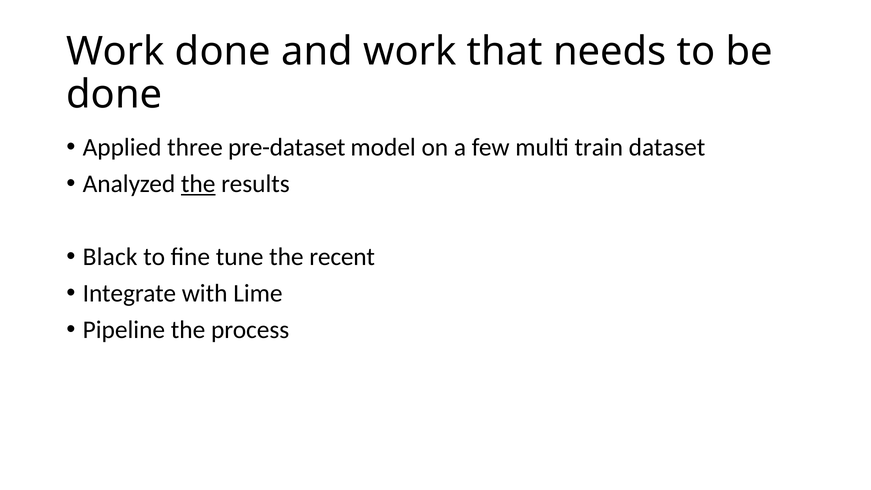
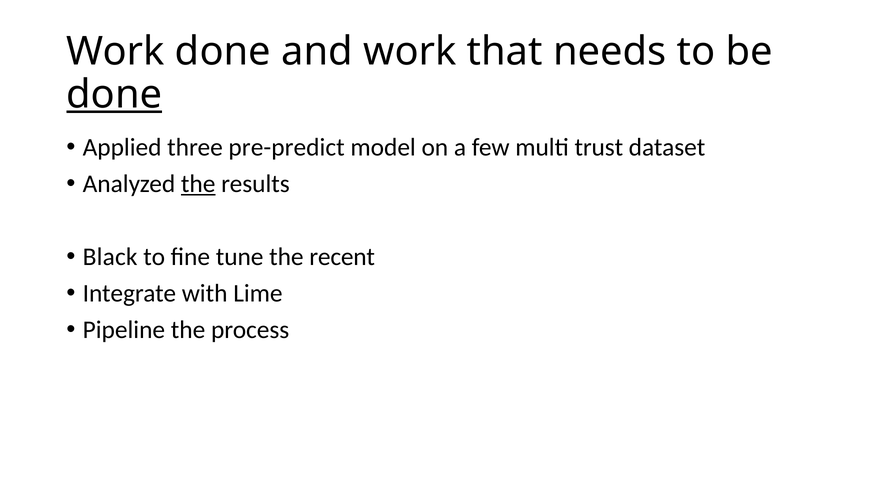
done underline: none -> present (114, 95)
pre-dataset: pre-dataset -> pre-predict (287, 147)
train: train -> trust (599, 147)
